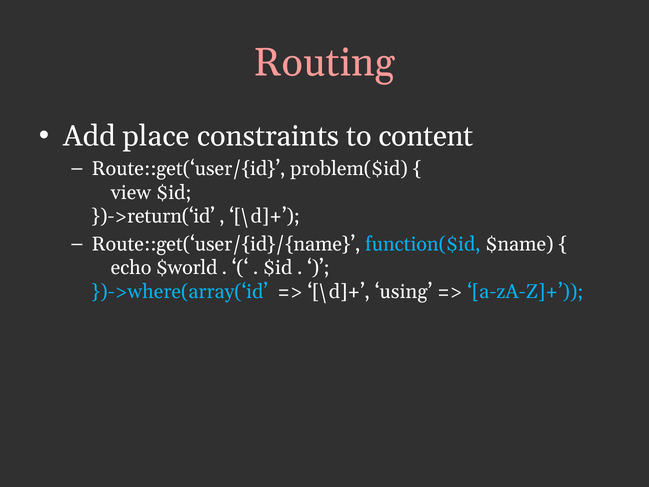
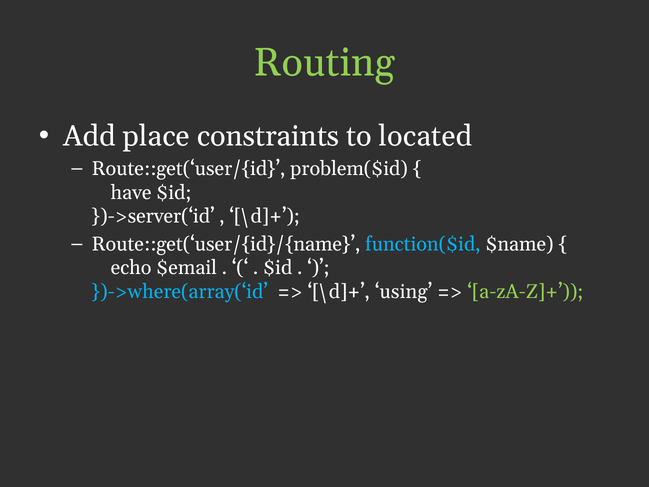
Routing colour: pink -> light green (324, 63)
content: content -> located (426, 136)
view: view -> have (131, 192)
})->return(‘id: })->return(‘id -> })->server(‘id (153, 216)
$world: $world -> $email (187, 268)
a-zA-Z]+ colour: light blue -> light green (525, 291)
